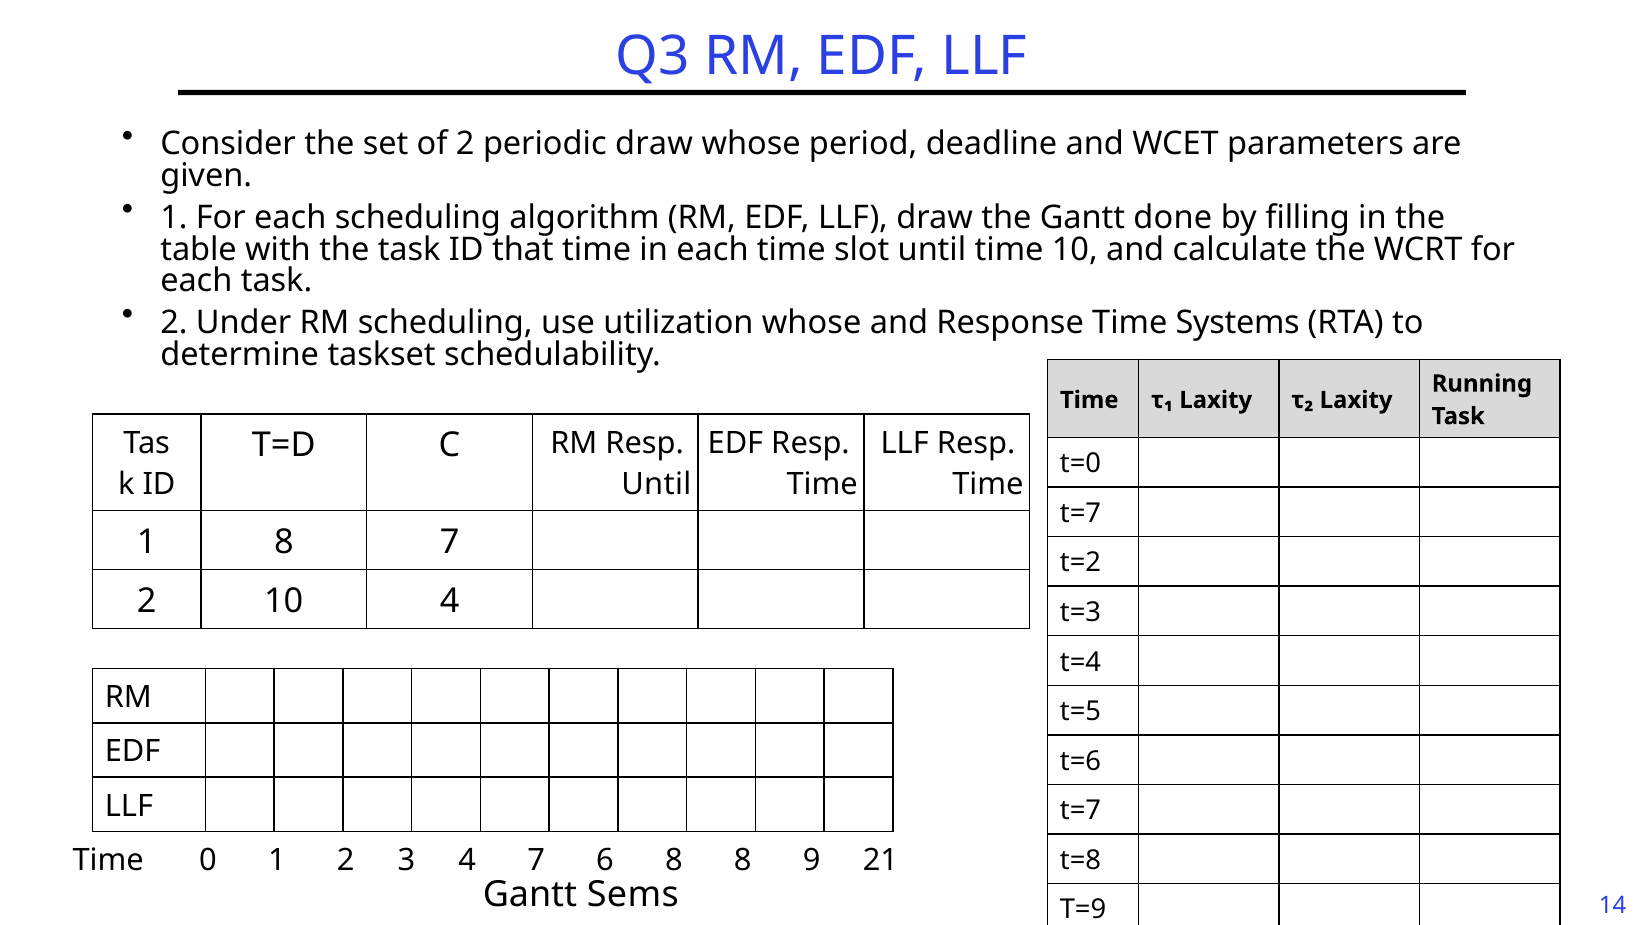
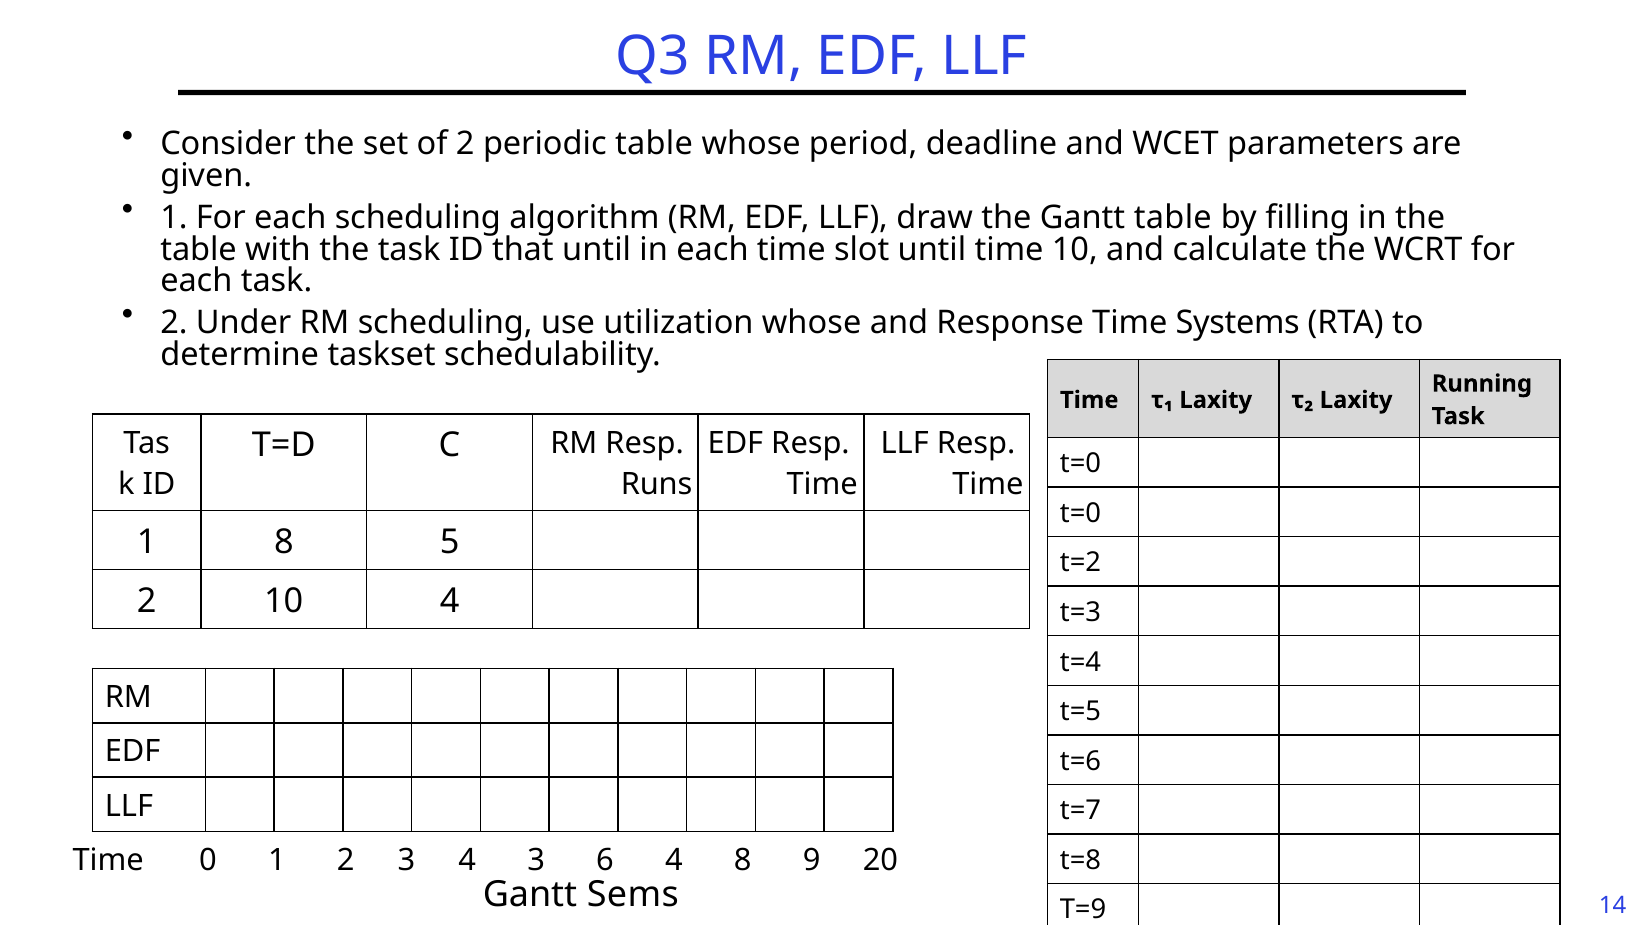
periodic draw: draw -> table (654, 144)
Gantt done: done -> table (1173, 217)
that time: time -> until (597, 249)
Until: Until -> Runs (657, 485)
t=7: t=7 -> t=0 (1081, 513)
8 7: 7 -> 5 (450, 542)
4 7: 7 -> 3 (536, 860)
6 8: 8 -> 4 (674, 860)
21: 21 -> 20 (880, 860)
